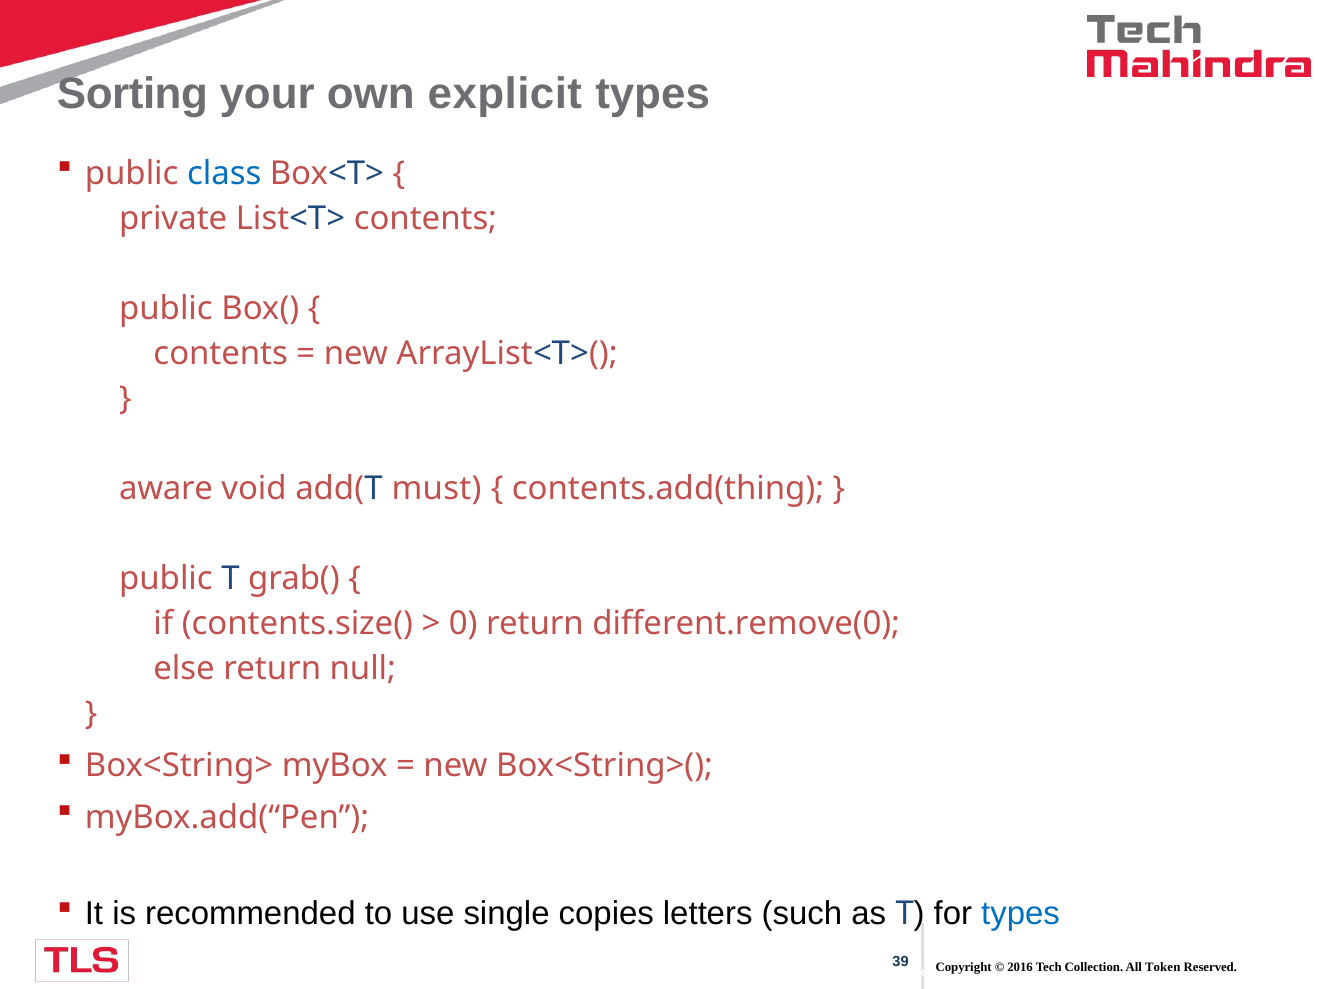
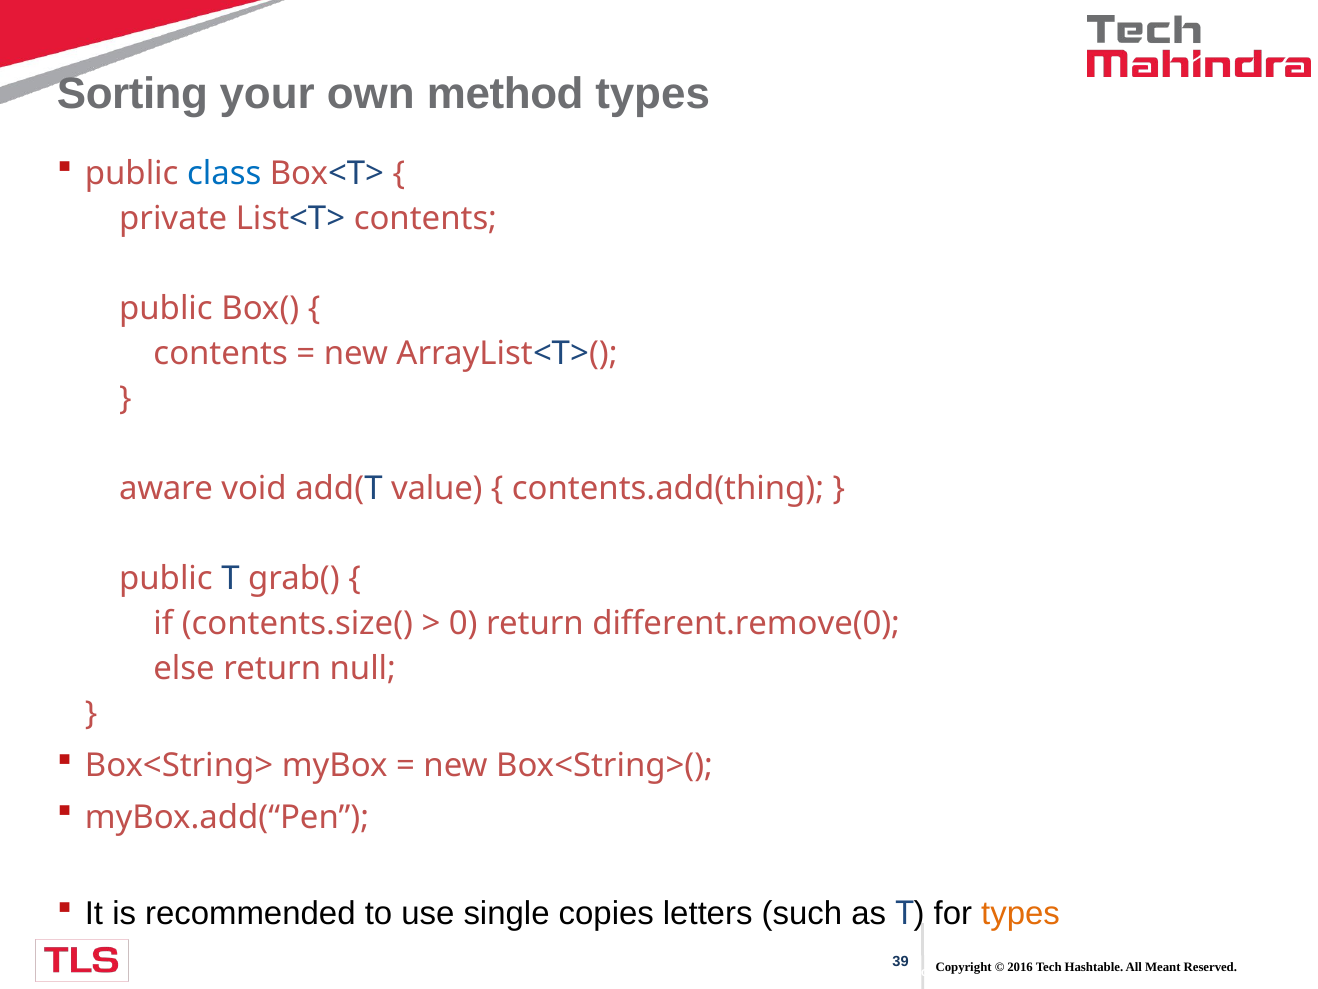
explicit: explicit -> method (505, 94)
must: must -> value (437, 488)
types colour: blue -> orange (1021, 913)
Collection: Collection -> Hashtable (1094, 966)
Token: Token -> Meant (1163, 966)
